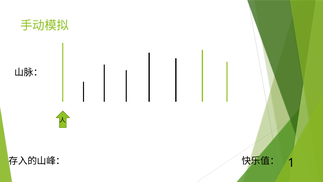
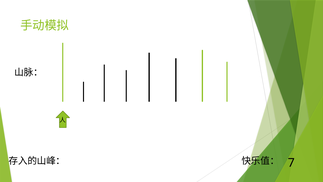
1: 1 -> 7 (291, 162)
